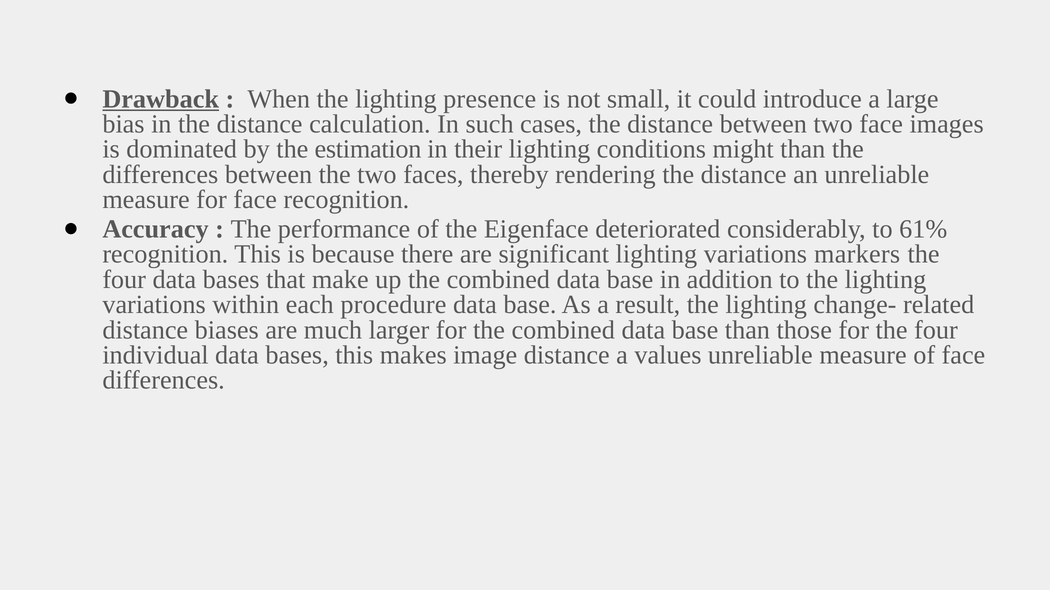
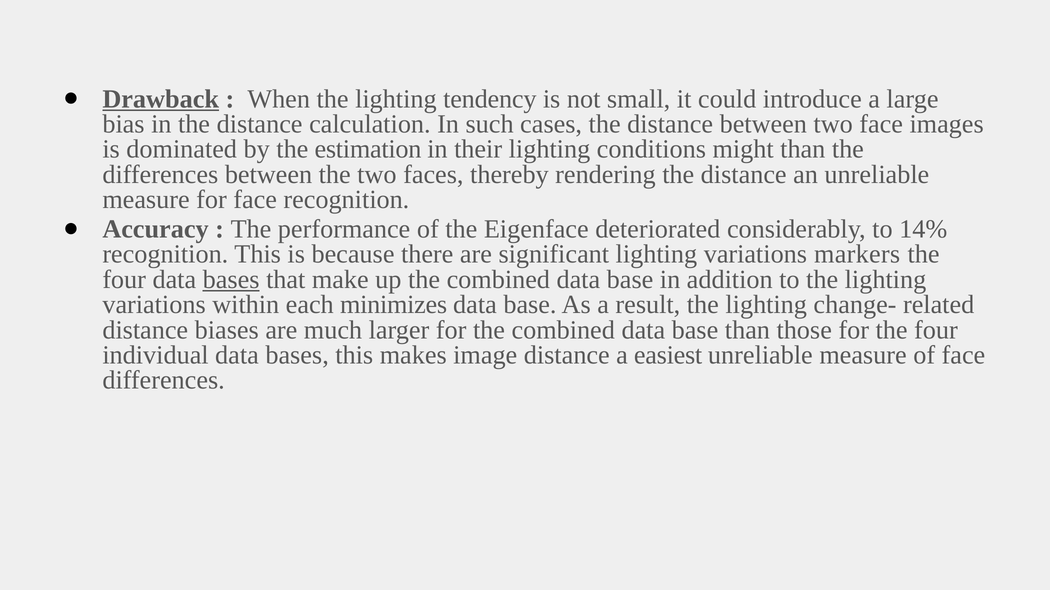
presence: presence -> tendency (490, 99)
61%: 61% -> 14% (923, 229)
bases underline: none -> present (231, 280)
procedure: procedure -> minimizes (394, 305)
values: values -> easiest (668, 355)
